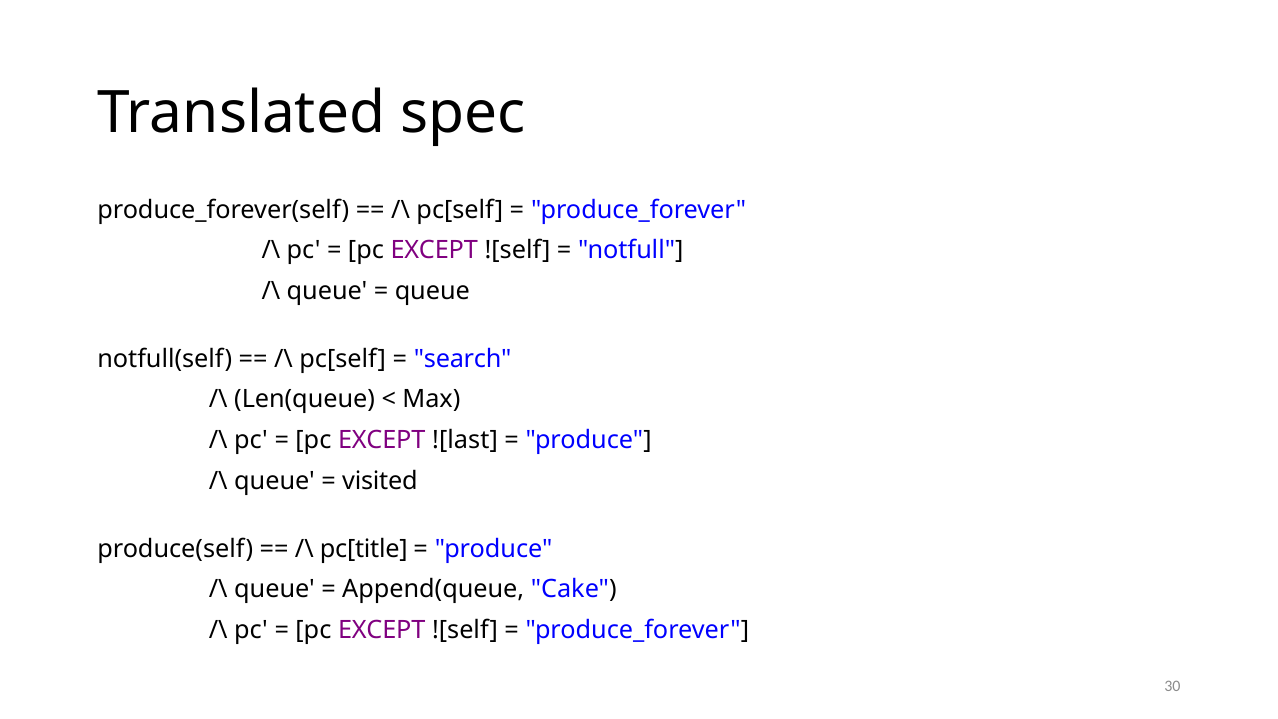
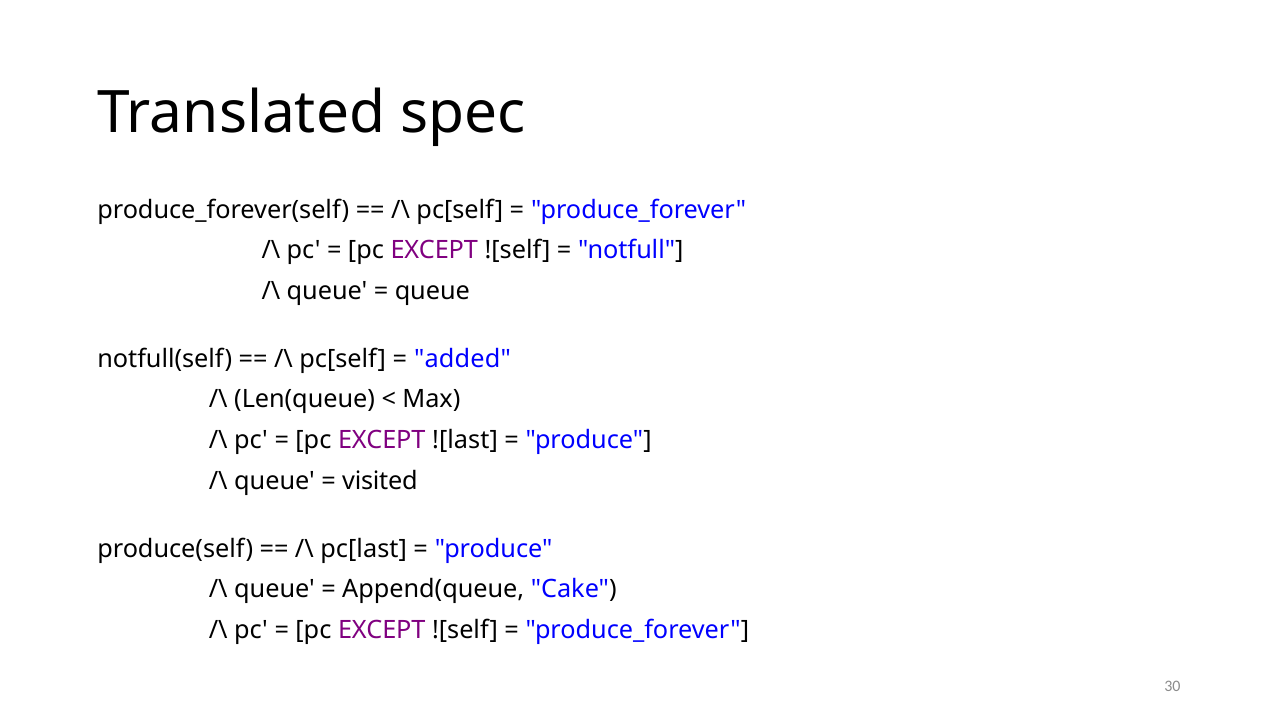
search: search -> added (462, 359)
pc[title: pc[title -> pc[last (364, 549)
